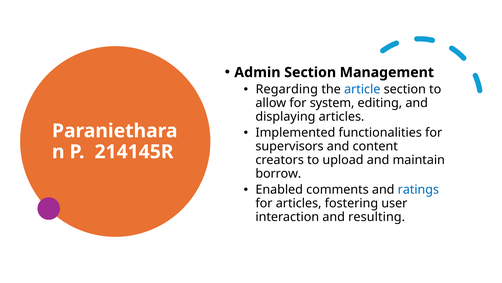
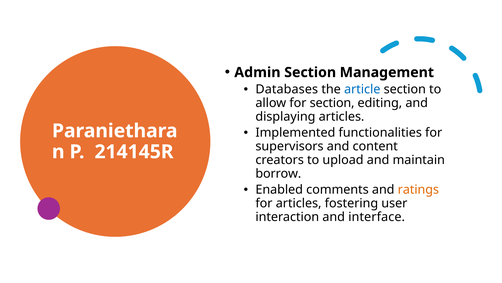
Regarding: Regarding -> Databases (287, 89)
for system: system -> section (332, 103)
ratings colour: blue -> orange (418, 189)
resulting: resulting -> interface (377, 216)
